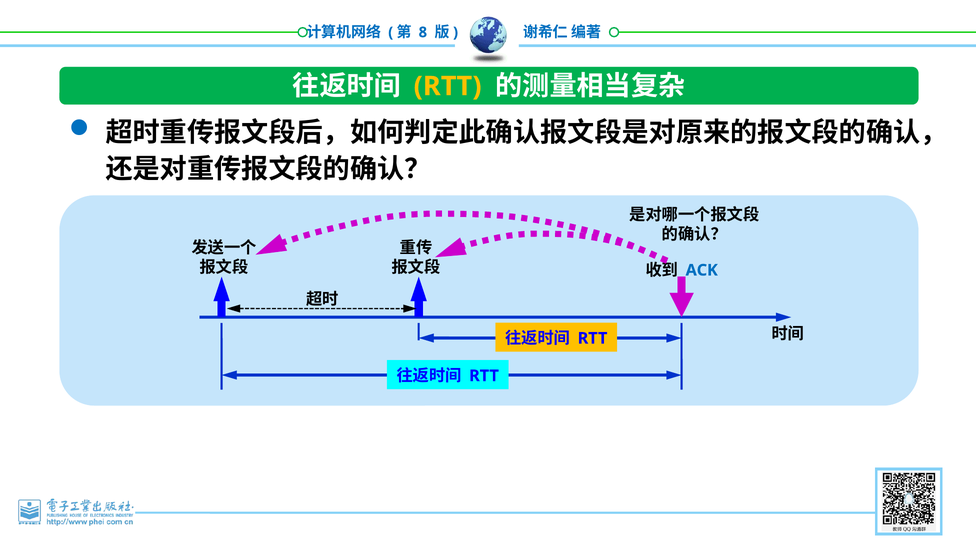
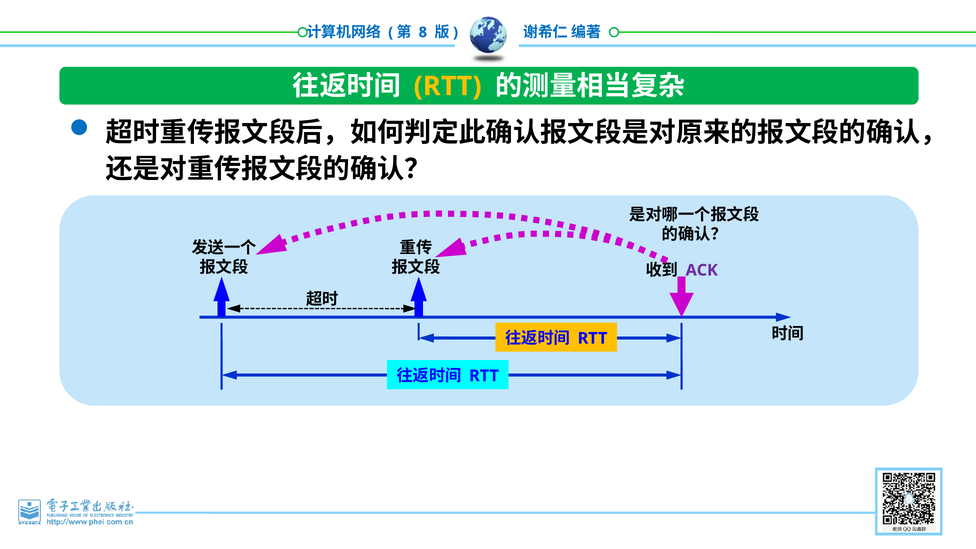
ACK colour: blue -> purple (702, 270)
